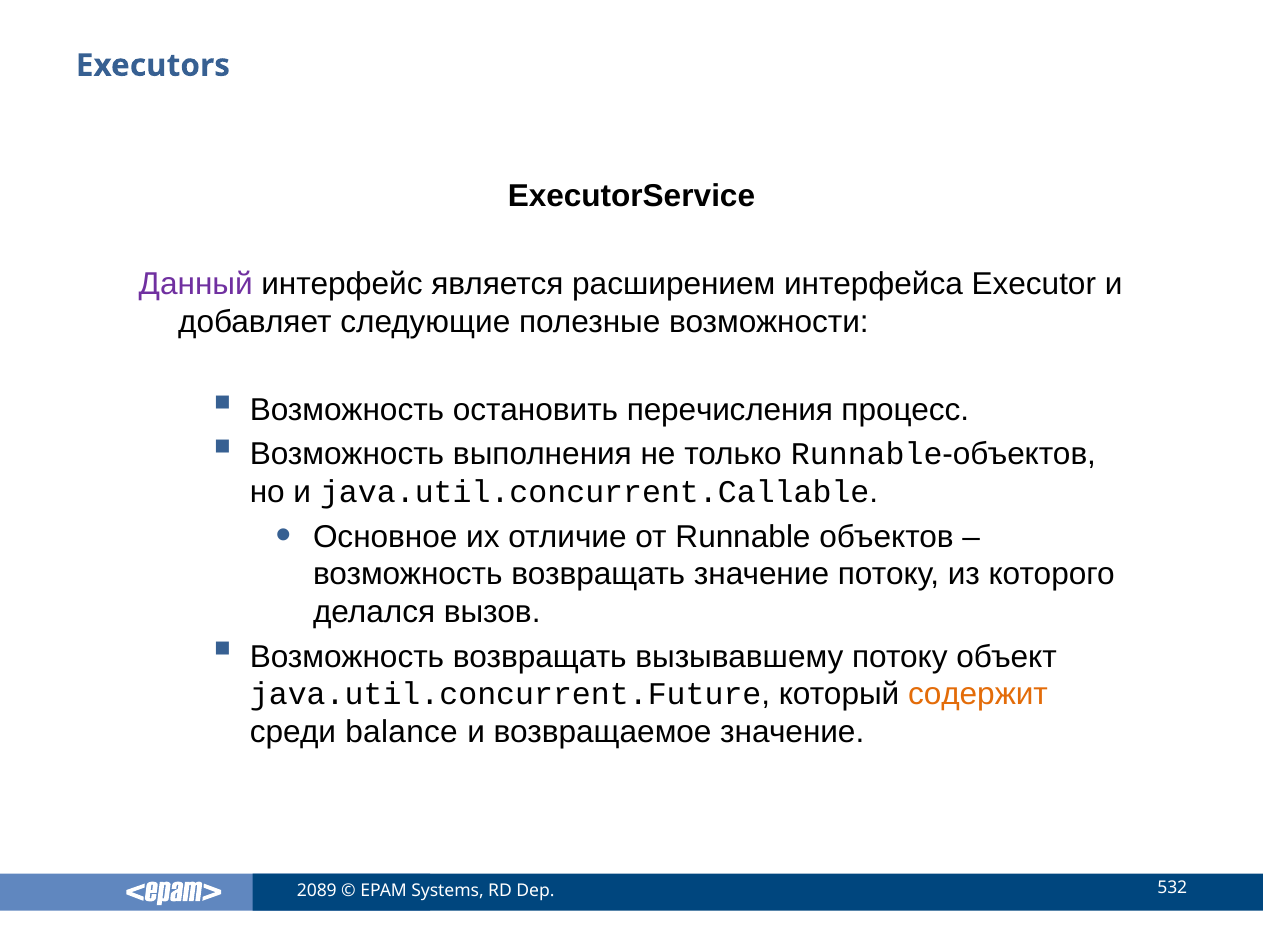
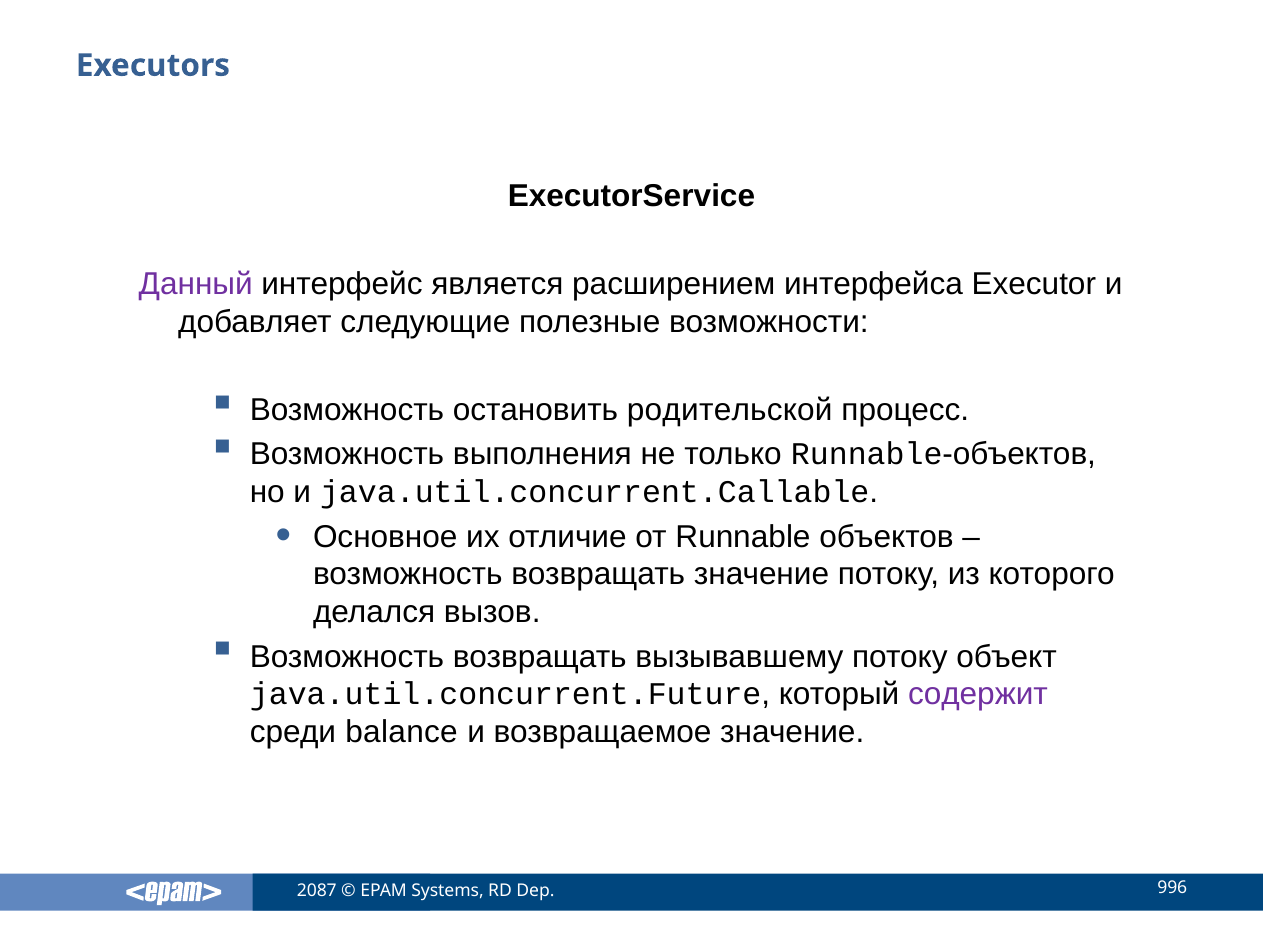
перечисления: перечисления -> родительской (730, 410)
содержит colour: orange -> purple (978, 695)
2089: 2089 -> 2087 (317, 891)
532: 532 -> 996 (1172, 888)
